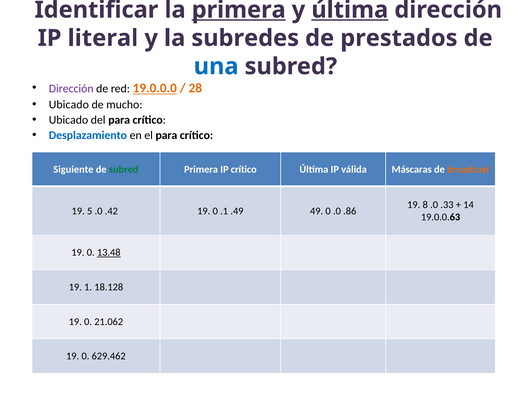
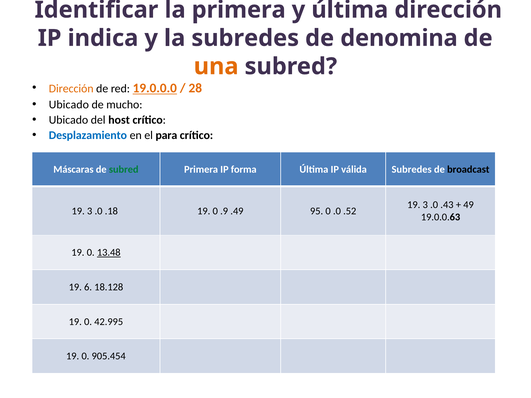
primera underline: present -> none (239, 10)
última underline: present -> none (350, 10)
literal: literal -> indica (103, 38)
prestados: prestados -> denomina (399, 38)
una colour: blue -> orange (216, 66)
Dirección colour: purple -> orange (71, 89)
del para: para -> host (119, 120)
Siguiente: Siguiente -> Máscaras (73, 169)
IP crítico: crítico -> forma (244, 169)
válida Máscaras: Máscaras -> Subredes (412, 169)
broadcast colour: orange -> black (468, 169)
8: 8 -> 3 (425, 205)
.33: .33 -> .43 (447, 205)
14: 14 -> 49 (469, 205)
5: 5 -> 3 (90, 211)
.42: .42 -> .18 (111, 211)
.1: .1 -> .9 (224, 211)
49: 49 -> 95 (317, 211)
.86: .86 -> .52 (350, 211)
1: 1 -> 6 (88, 287)
21.062: 21.062 -> 42.995 (109, 322)
629.462: 629.462 -> 905.454 (109, 356)
